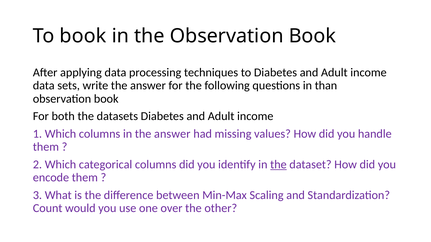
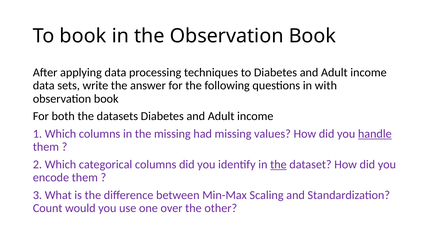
than: than -> with (326, 86)
in the answer: answer -> missing (172, 134)
handle underline: none -> present (375, 134)
